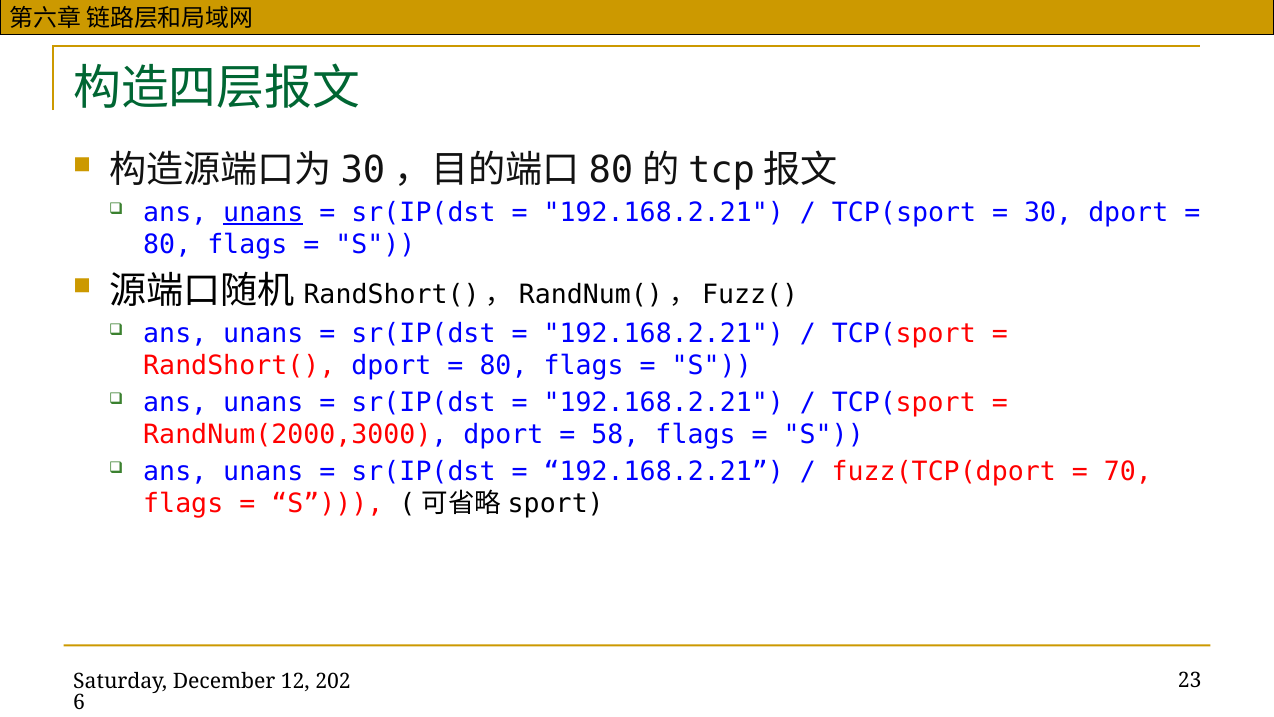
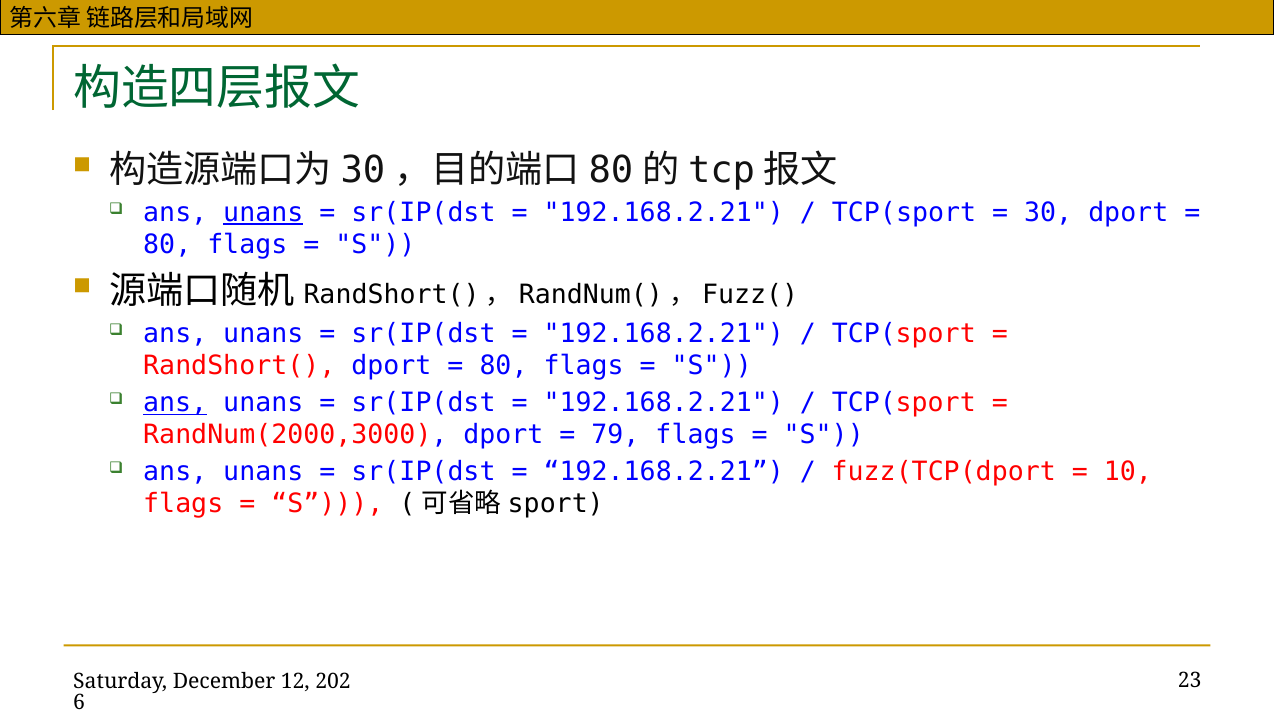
ans underline: none -> present (175, 403)
58: 58 -> 79 (615, 435)
70: 70 -> 10 (1128, 472)
